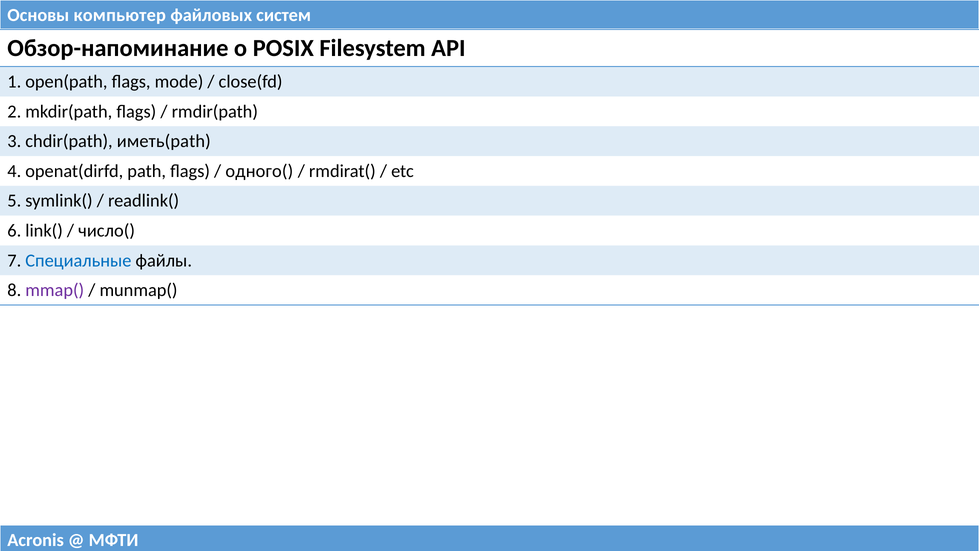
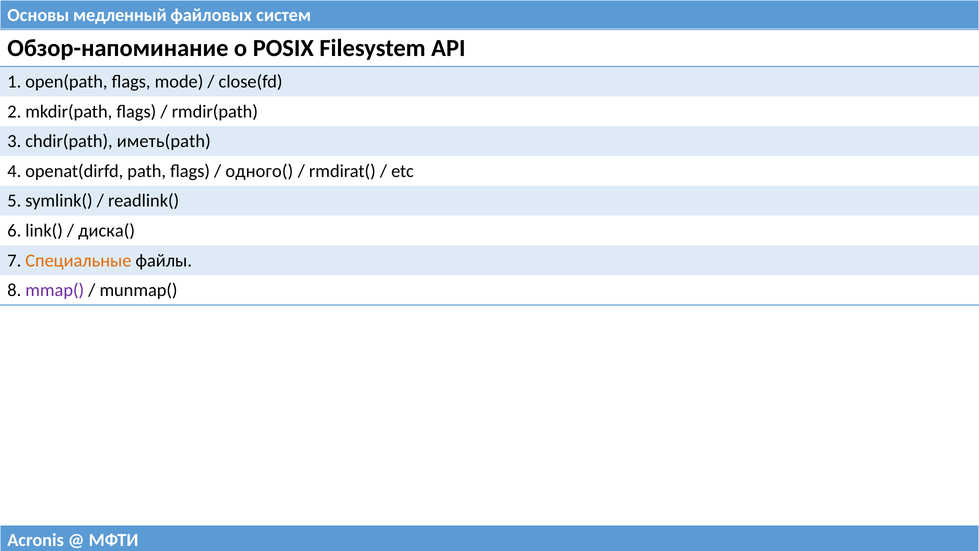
компьютер: компьютер -> медленный (120, 15)
число(: число( -> диска( (107, 231)
Специальные colour: blue -> orange (78, 260)
